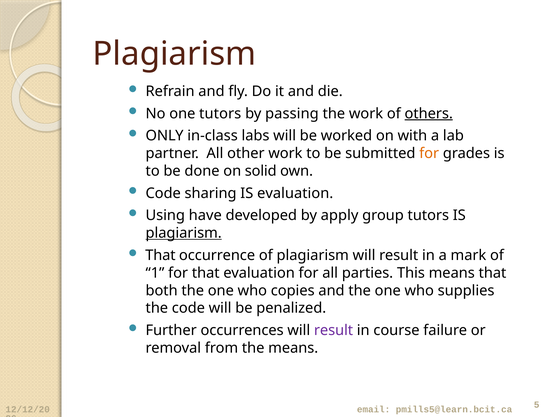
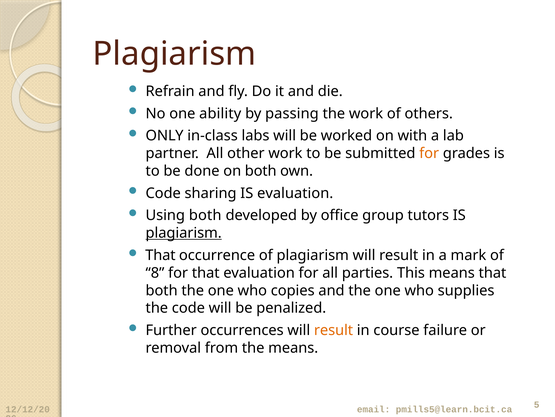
one tutors: tutors -> ability (220, 113)
others underline: present -> none (429, 113)
on solid: solid -> both (261, 171)
Using have: have -> both (205, 215)
apply: apply -> office (340, 215)
1: 1 -> 8 (155, 272)
result colour: purple -> orange (334, 330)
